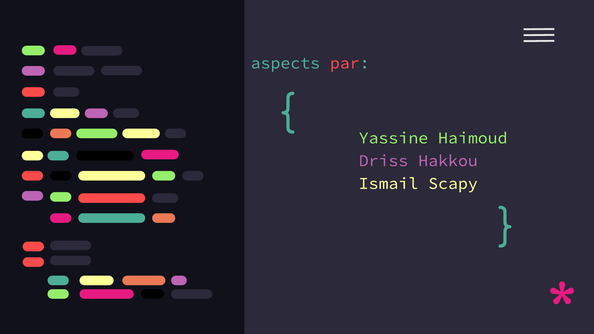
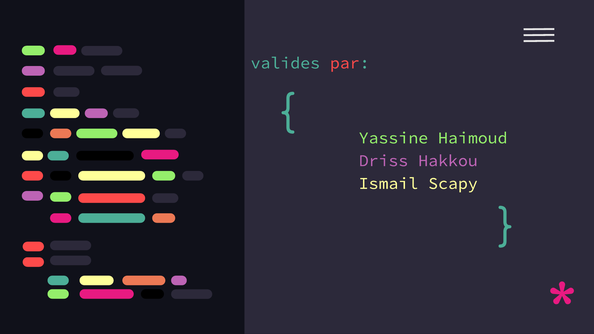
aspects: aspects -> valides (285, 63)
